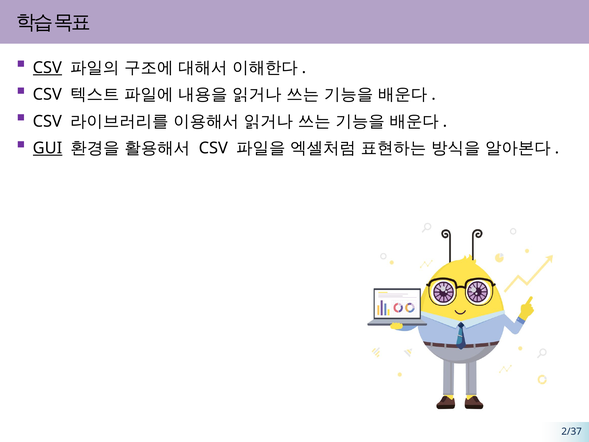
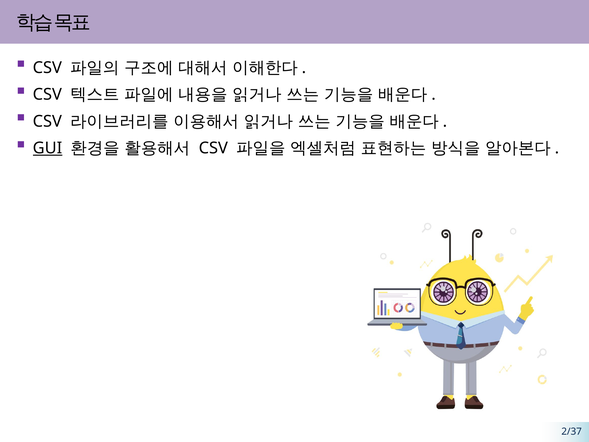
CSV underline: present -> none (47, 68)
